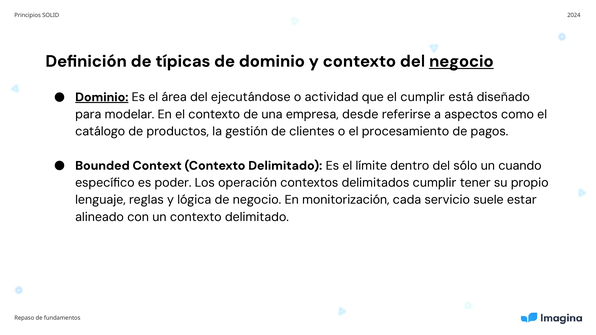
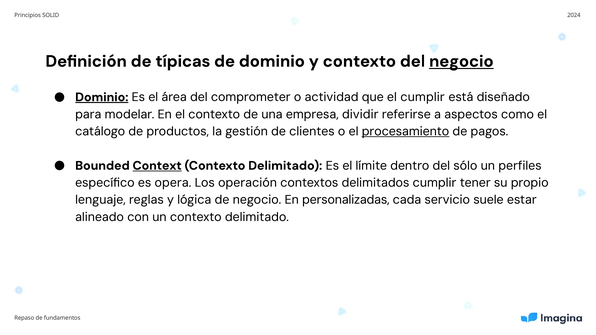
ejecutándose: ejecutándose -> comprometer (251, 97)
desde: desde -> dividir (360, 114)
procesamiento underline: none -> present (406, 131)
Context underline: none -> present (157, 166)
cuando: cuando -> perfiles (520, 166)
poder: poder -> opera (173, 183)
monitorización: monitorización -> personalizadas (346, 200)
